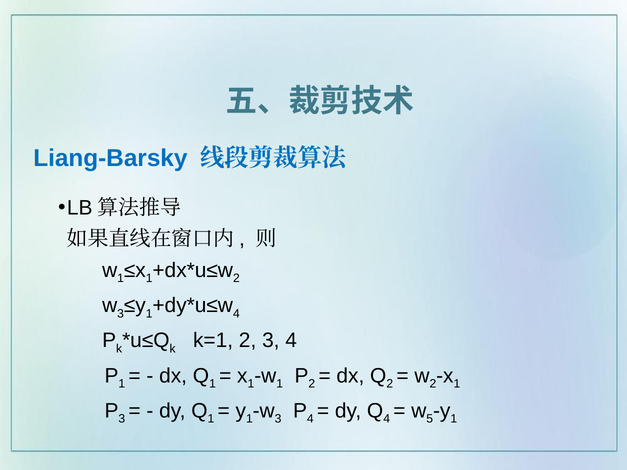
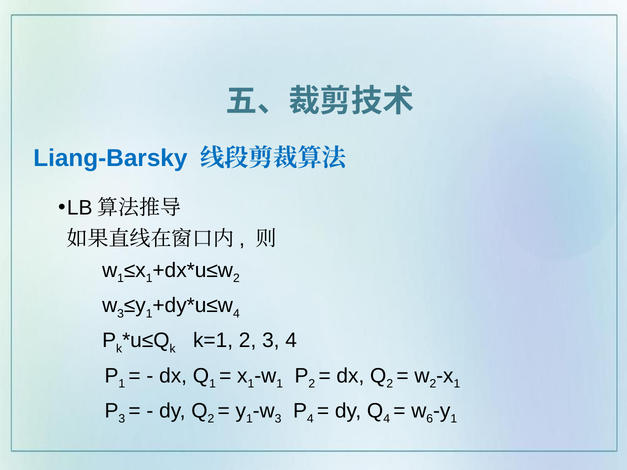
1: 1 -> 2 (211, 419)
5: 5 -> 6 (430, 419)
